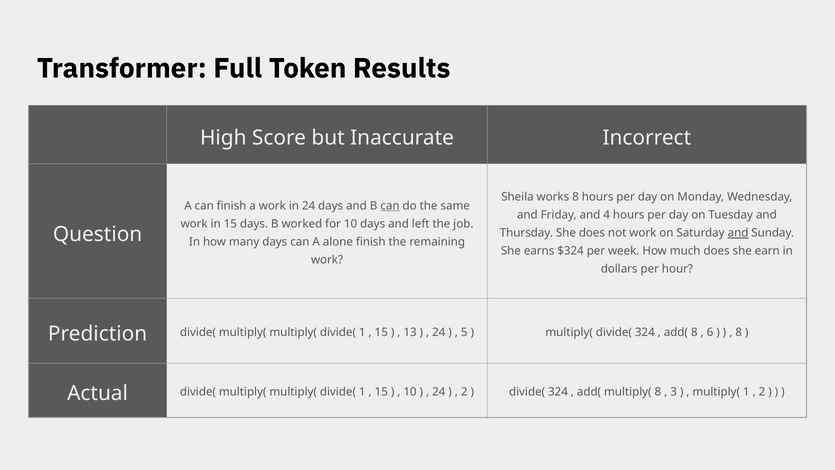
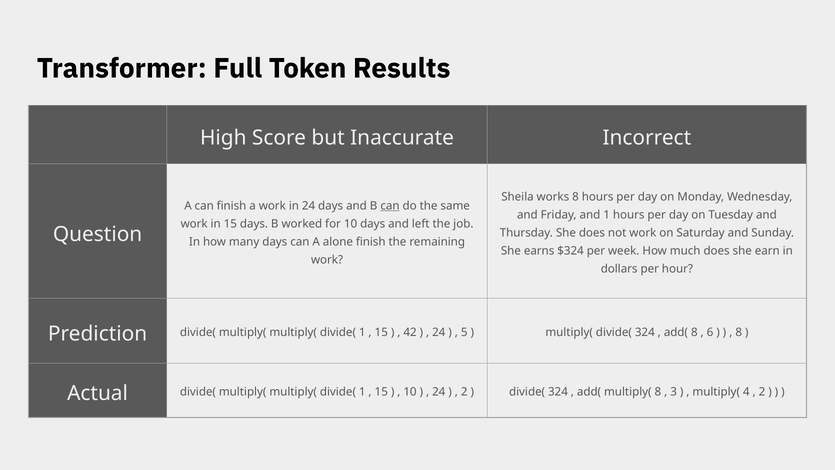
and 4: 4 -> 1 (607, 215)
and underline: present -> none (738, 233)
13: 13 -> 42 (410, 332)
multiply( 1: 1 -> 4 (746, 392)
